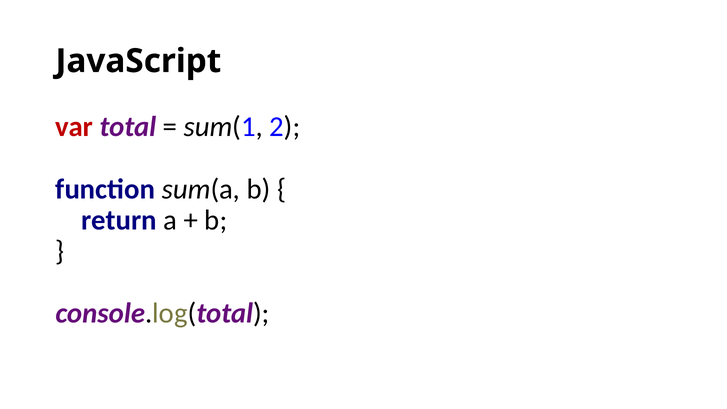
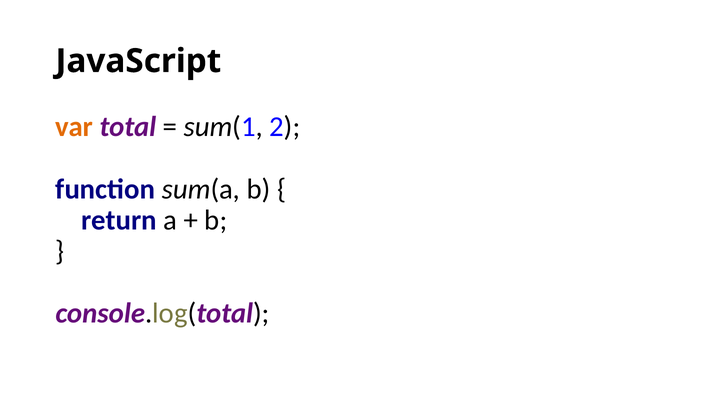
var colour: red -> orange (74, 127)
